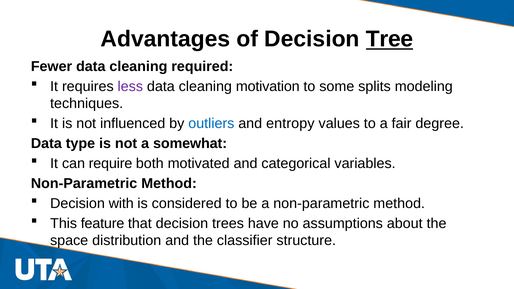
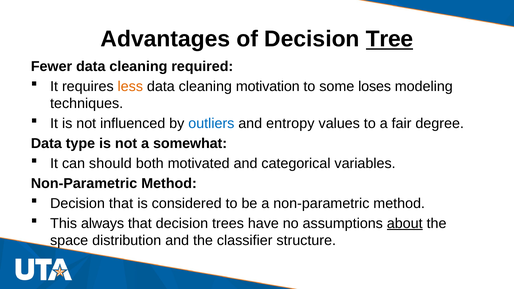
less colour: purple -> orange (130, 86)
splits: splits -> loses (375, 86)
require: require -> should (110, 164)
Decision with: with -> that (121, 203)
feature: feature -> always (103, 223)
about underline: none -> present (405, 223)
